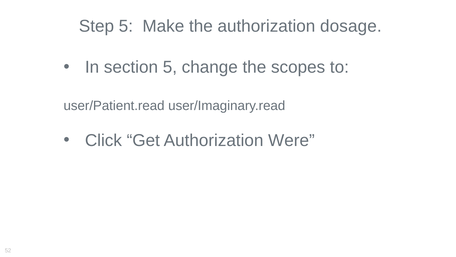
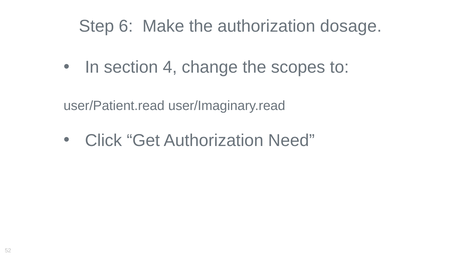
Step 5: 5 -> 6 (126, 26)
section 5: 5 -> 4 (170, 67)
Were: Were -> Need (291, 140)
